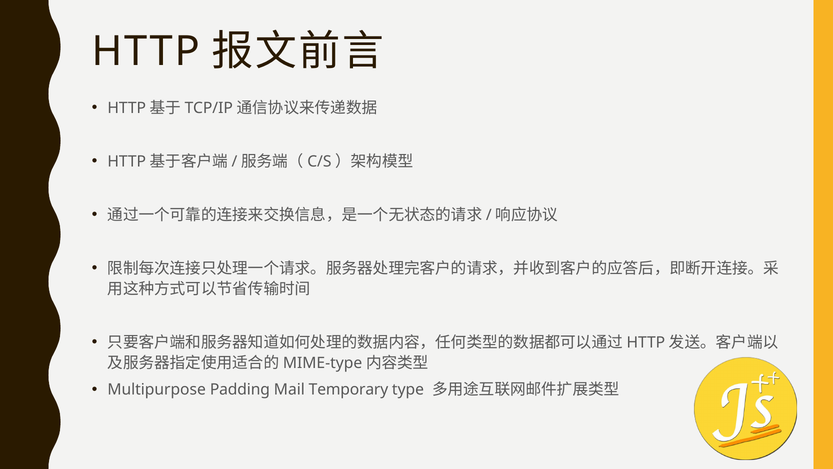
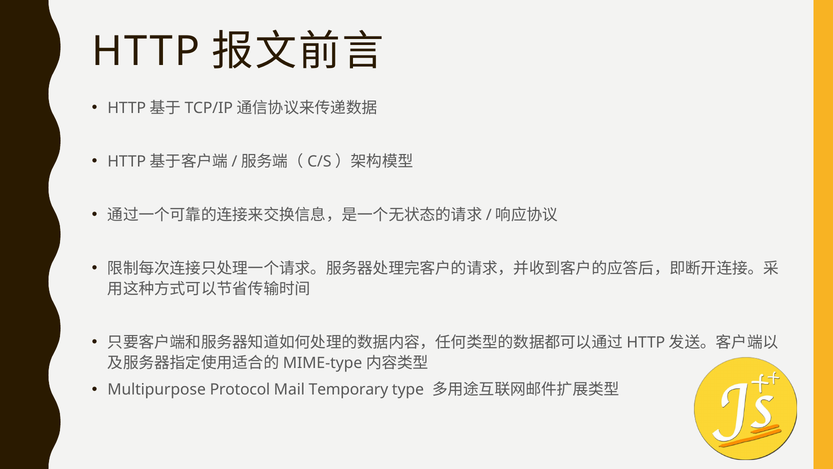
Padding: Padding -> Protocol (240, 389)
